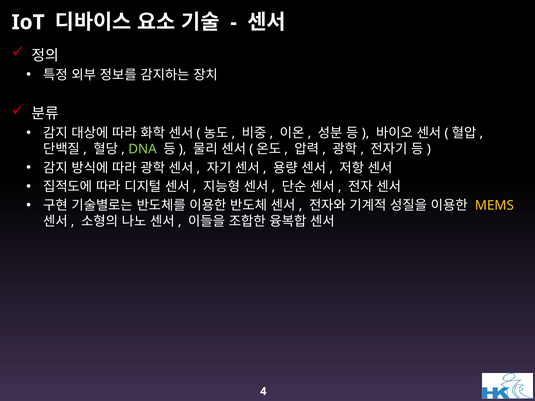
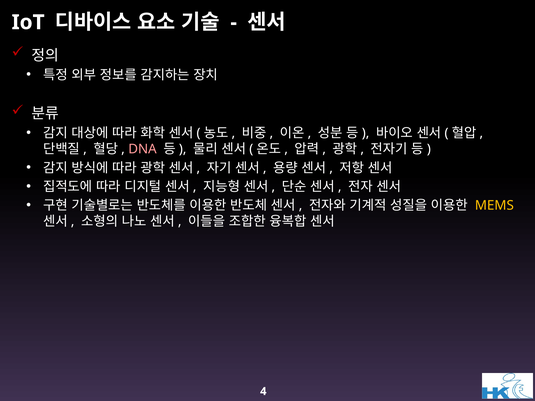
DNA colour: light green -> pink (142, 149)
